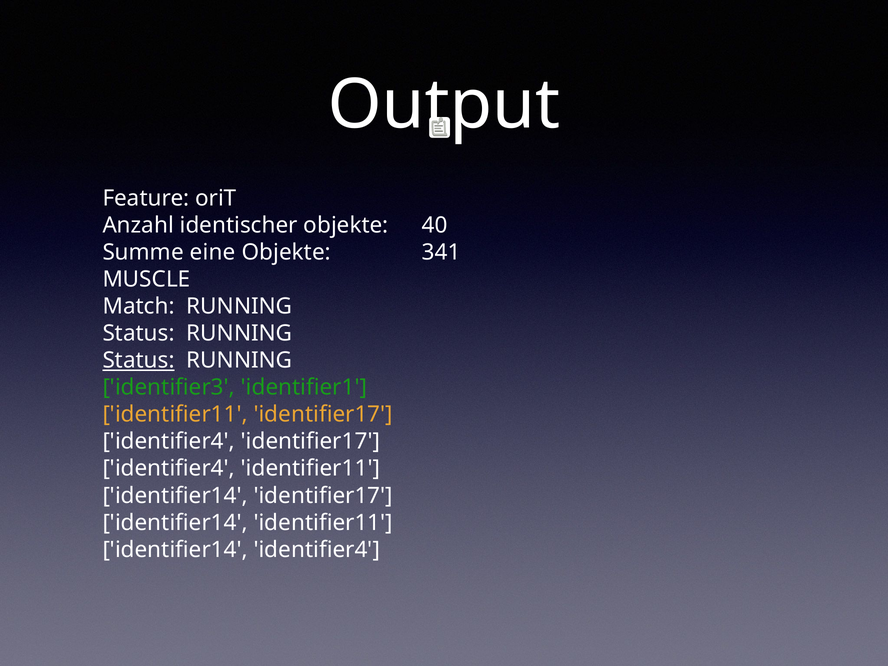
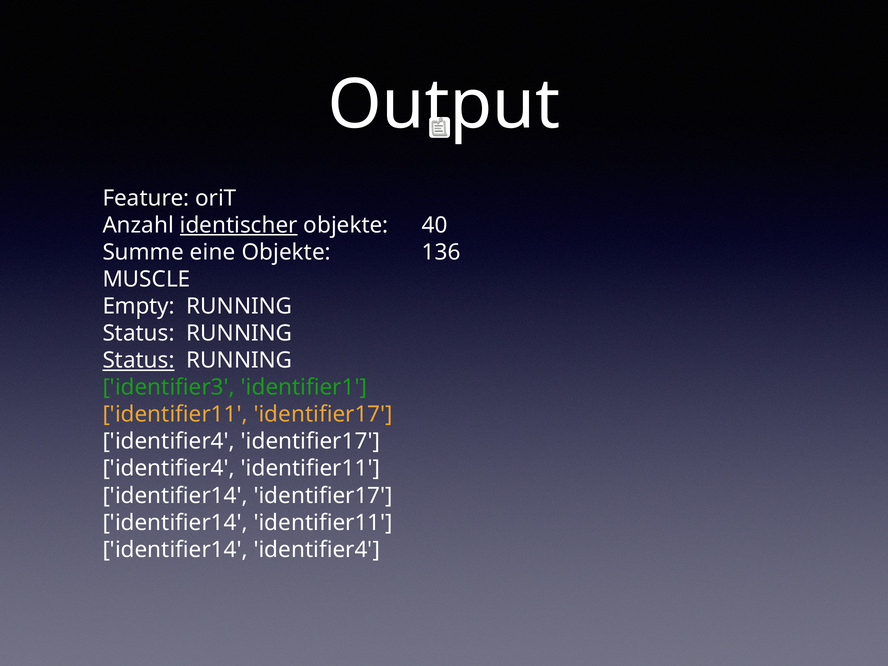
identischer underline: none -> present (239, 225)
341: 341 -> 136 (441, 252)
Match: Match -> Empty (139, 306)
